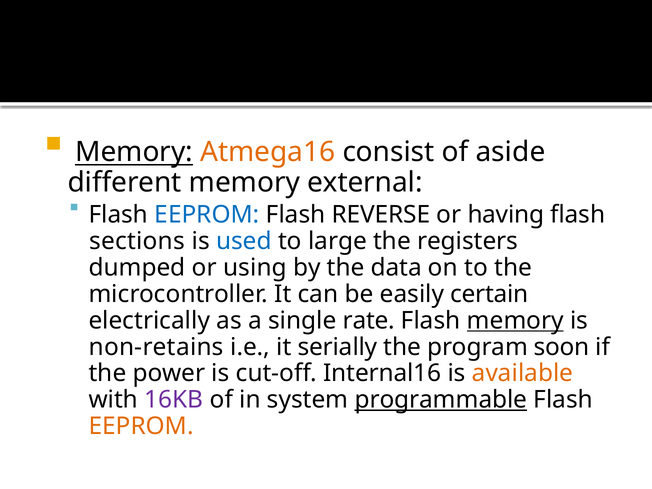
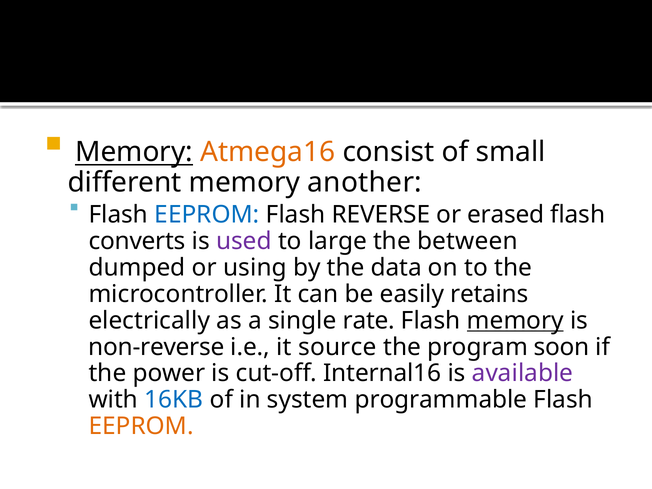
aside: aside -> small (511, 152)
external: external -> another (365, 182)
having: having -> erased (506, 215)
sections: sections -> converts (137, 241)
used colour: blue -> purple (244, 241)
registers: registers -> between (468, 241)
certain: certain -> retains (489, 294)
non-retains: non-retains -> non-reverse (156, 347)
serially: serially -> source (337, 347)
available colour: orange -> purple (523, 373)
16KB colour: purple -> blue (174, 400)
programmable underline: present -> none (441, 400)
